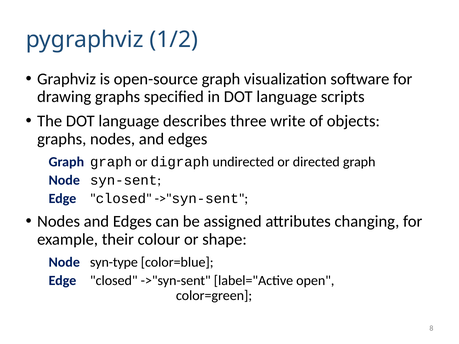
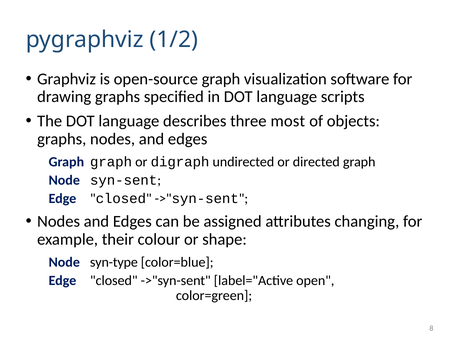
write: write -> most (288, 121)
